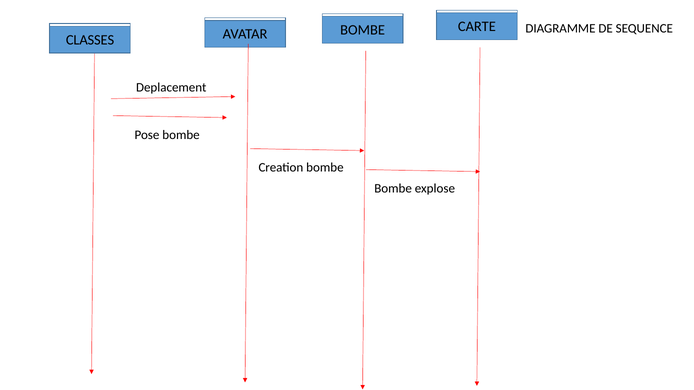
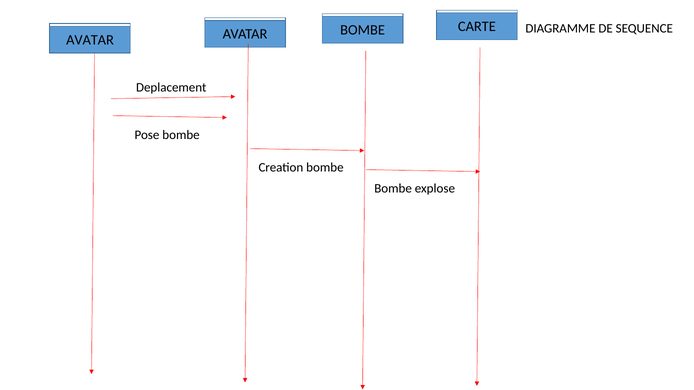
CLASSES: CLASSES -> AVATAR (90, 40)
